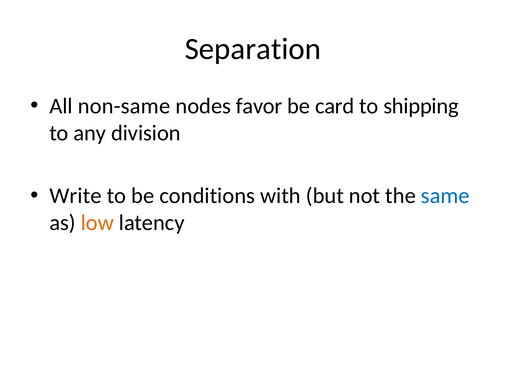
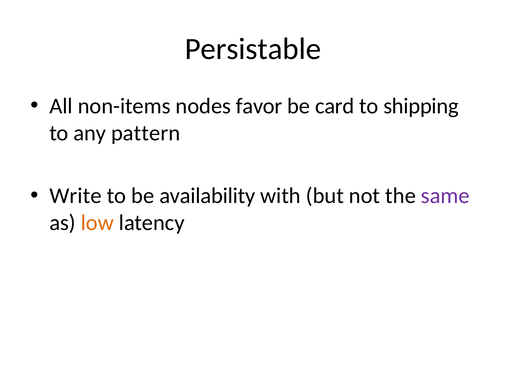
Separation: Separation -> Persistable (253, 49)
non-same: non-same -> non-items (124, 106)
division: division -> pattern (146, 133)
conditions: conditions -> availability (207, 196)
same colour: blue -> purple (445, 196)
